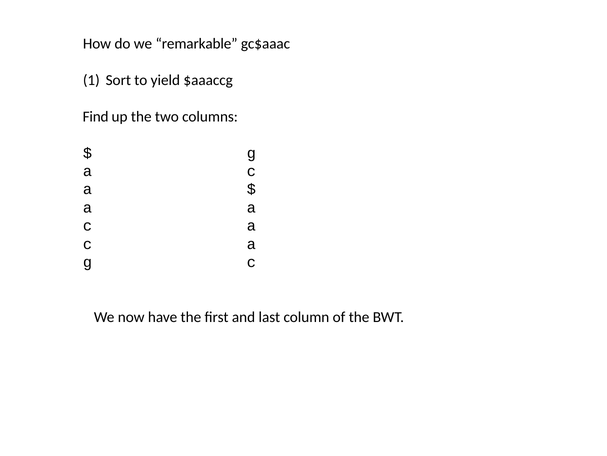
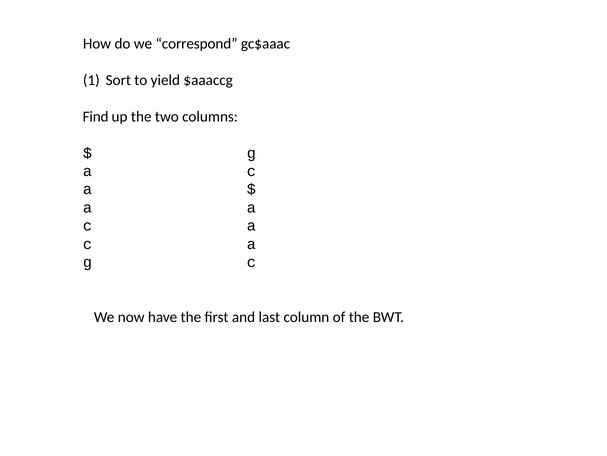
remarkable: remarkable -> correspond (197, 43)
